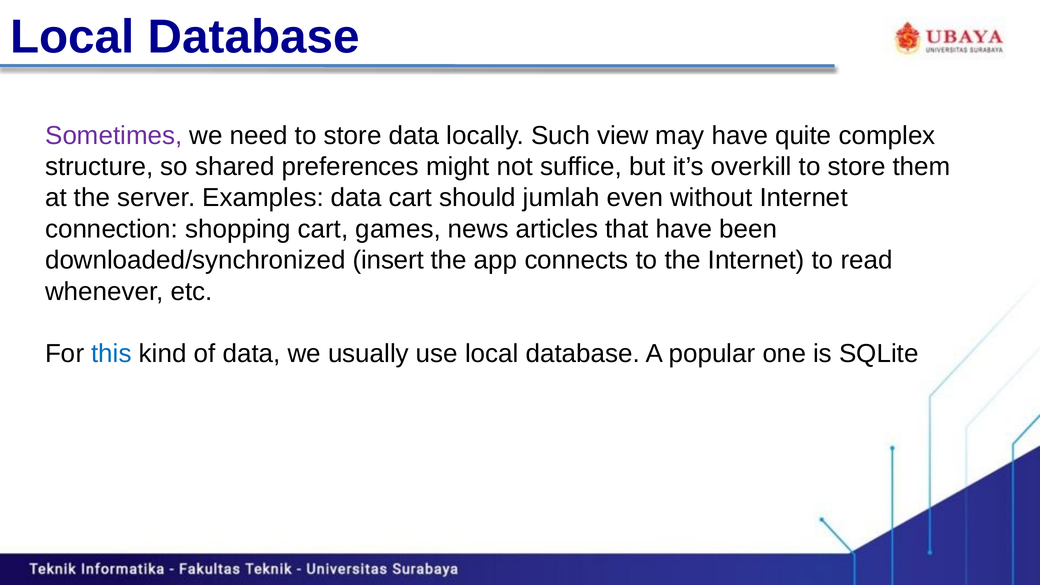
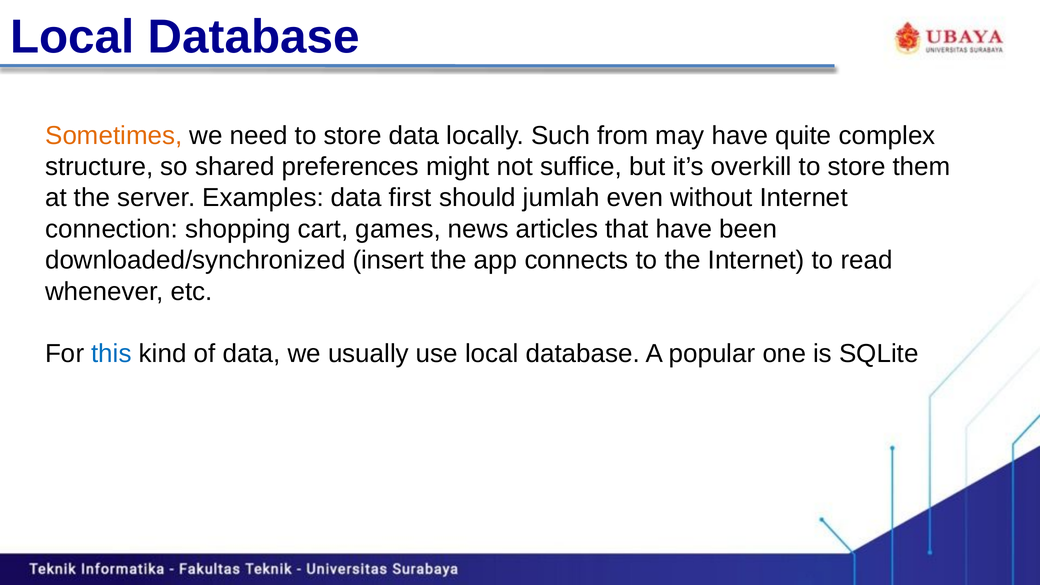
Sometimes colour: purple -> orange (114, 136)
view: view -> from (623, 136)
data cart: cart -> first (410, 198)
